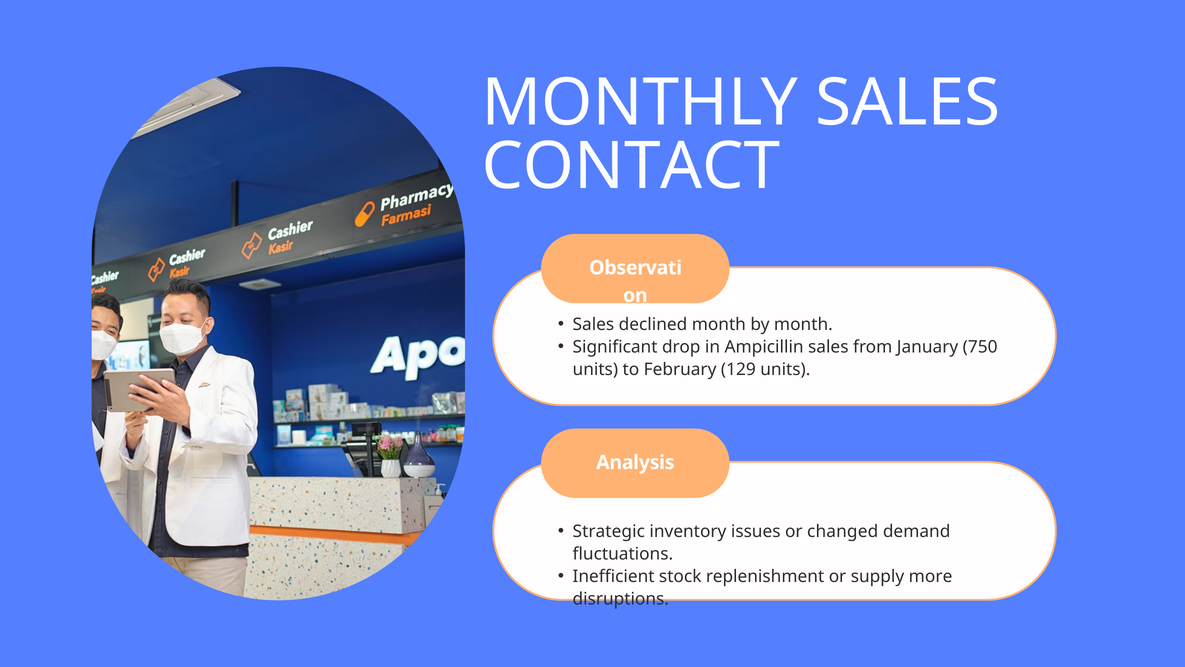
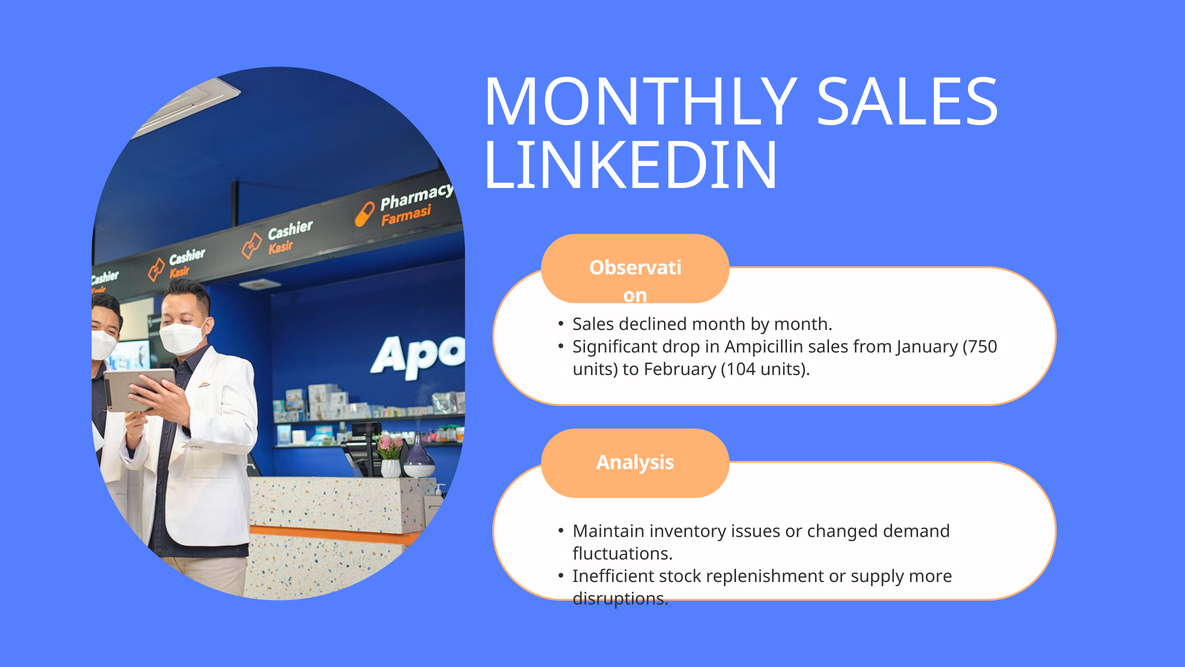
CONTACT: CONTACT -> LINKEDIN (631, 166)
129: 129 -> 104 (738, 369)
Strategic: Strategic -> Maintain (609, 531)
